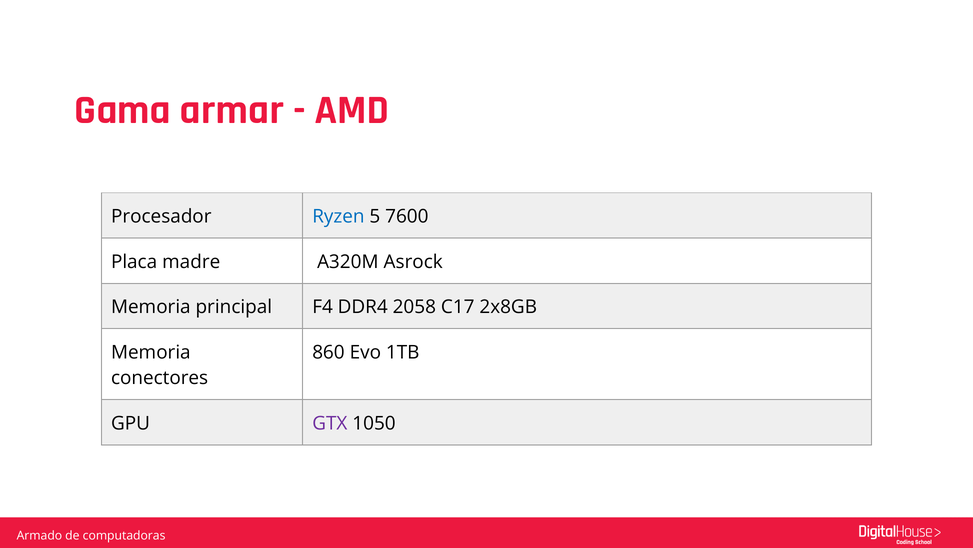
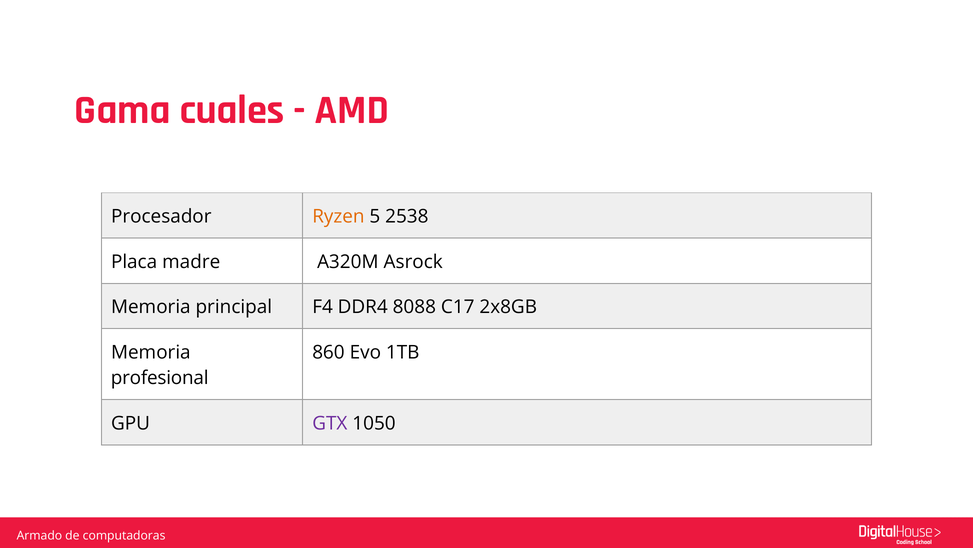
armar: armar -> cuales (232, 110)
Ryzen colour: blue -> orange (338, 216)
7600: 7600 -> 2538 (407, 216)
2058: 2058 -> 8088 (414, 307)
conectores: conectores -> profesional (160, 378)
